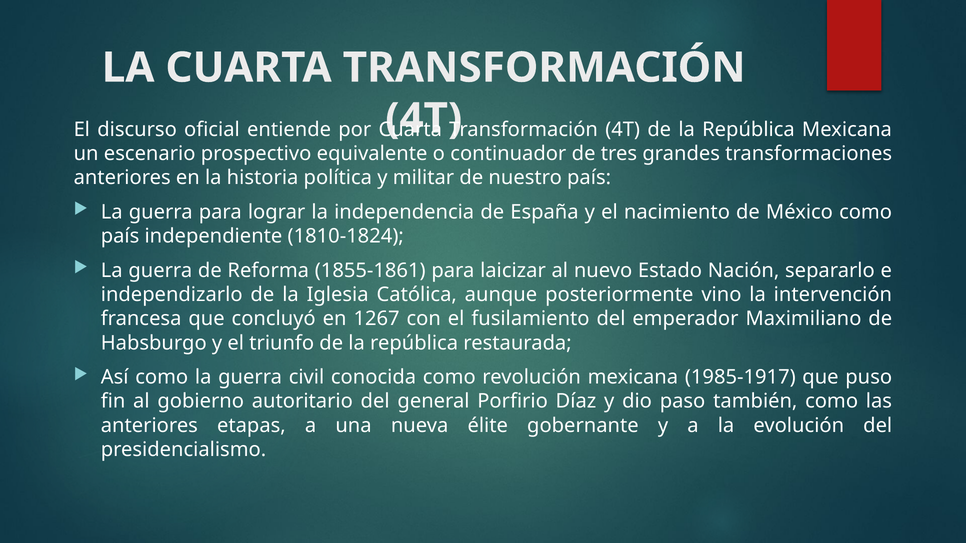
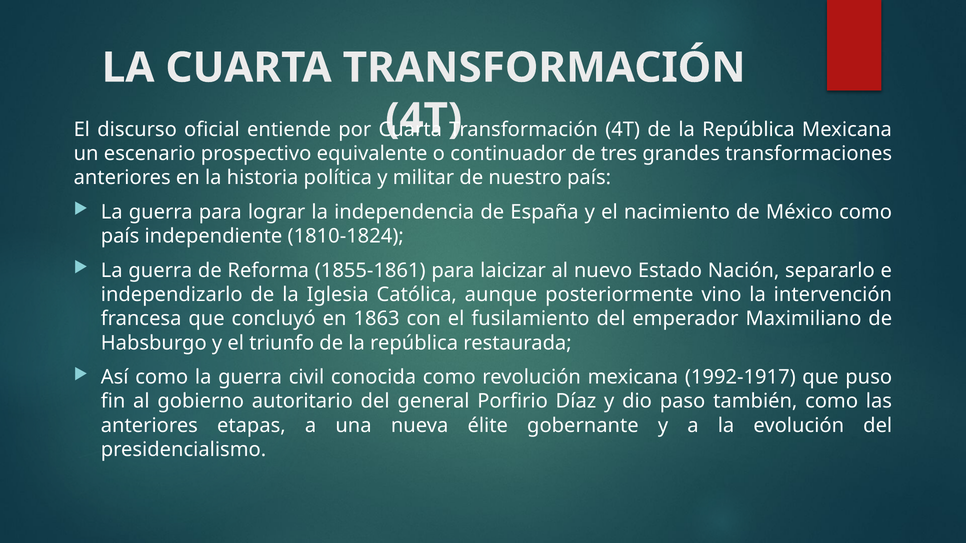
1267: 1267 -> 1863 (377, 319)
1985-1917: 1985-1917 -> 1992-1917 (740, 377)
